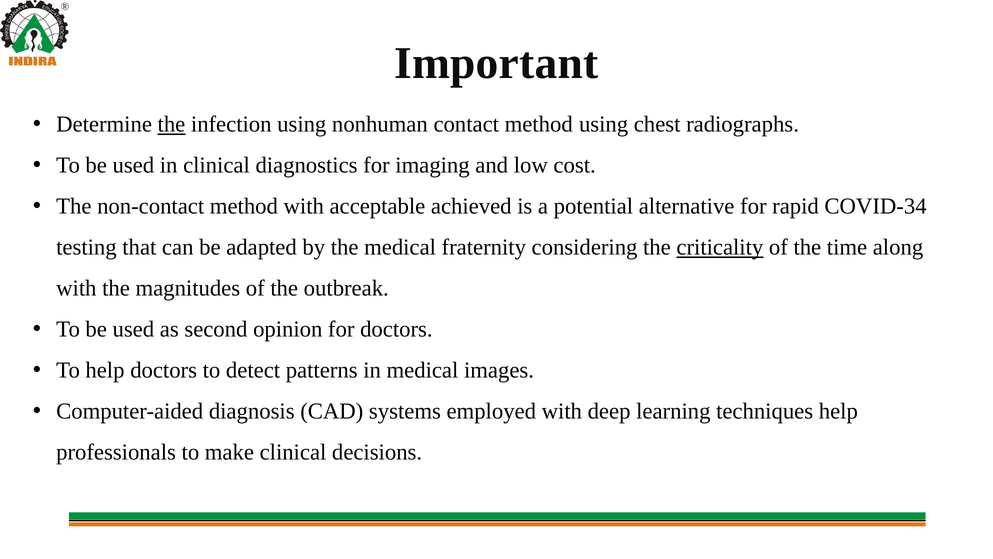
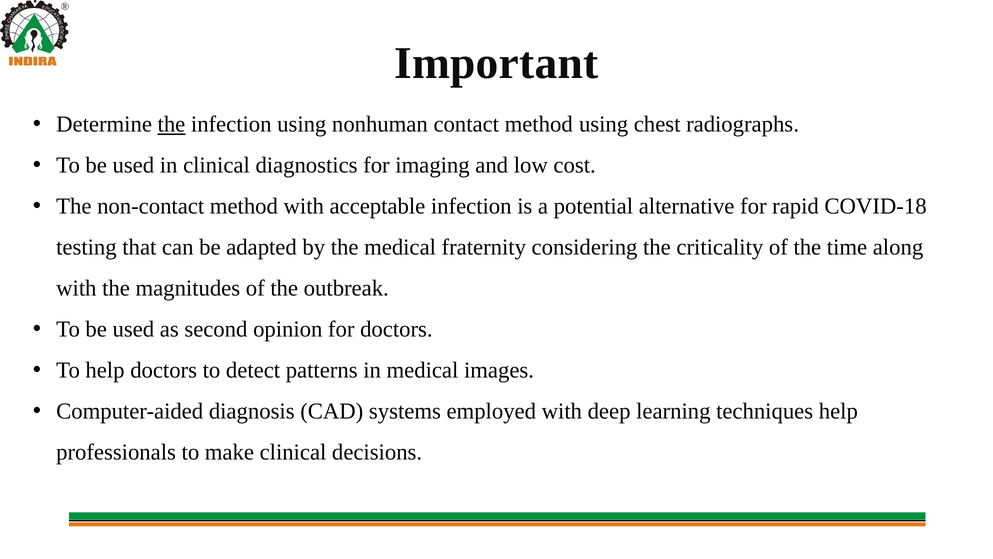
acceptable achieved: achieved -> infection (471, 206)
COVID-34: COVID-34 -> COVID-18 (876, 206)
criticality underline: present -> none (720, 247)
